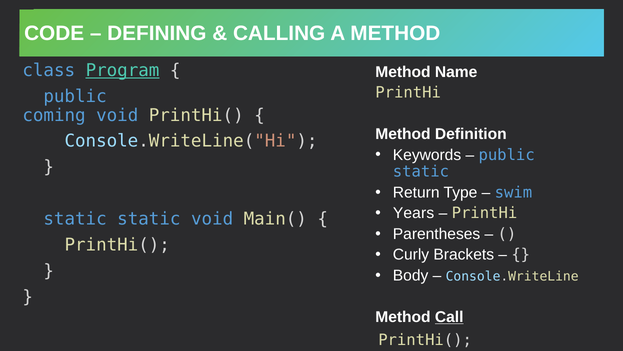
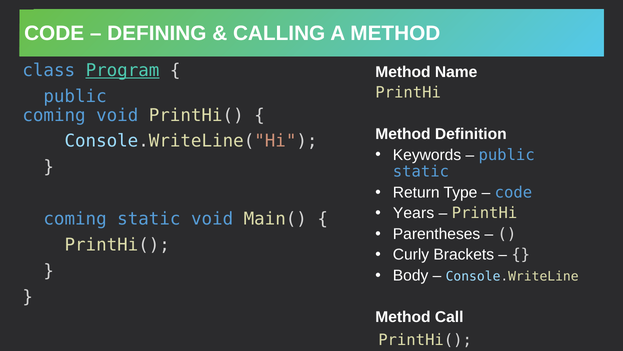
swim: swim -> code (513, 192)
static: static -> coming (75, 219)
Call underline: present -> none (449, 317)
